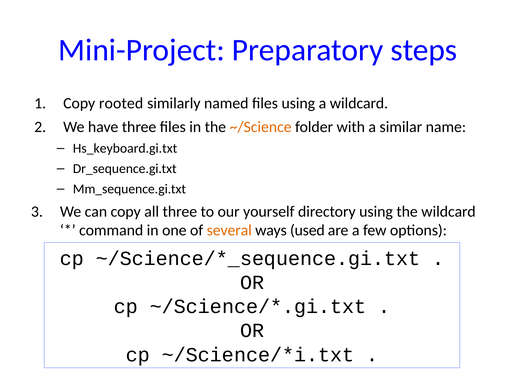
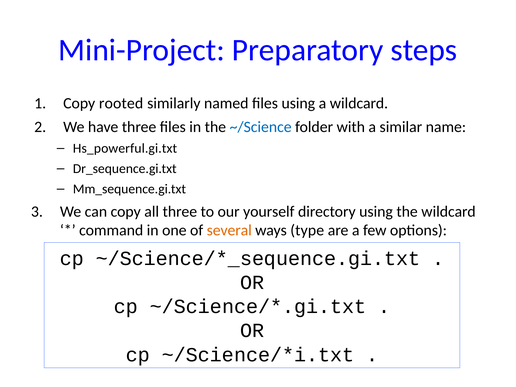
~/Science colour: orange -> blue (261, 127)
Hs_keyboard.gi.txt: Hs_keyboard.gi.txt -> Hs_powerful.gi.txt (125, 148)
used: used -> type (307, 230)
